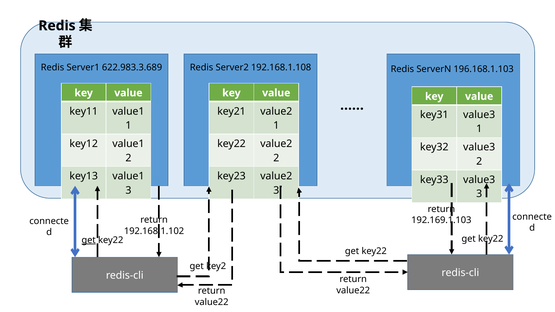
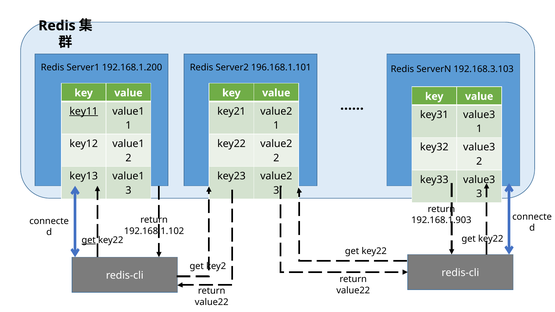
622.983.3.689: 622.983.3.689 -> 192.168.1.200 (132, 67)
192.168.1.108: 192.168.1.108 -> 196.168.1.101 (281, 67)
196.168.1.103: 196.168.1.103 -> 192.168.3.103 (484, 69)
key11 underline: none -> present (84, 111)
192.169.1.103: 192.169.1.103 -> 192.168.1.903 (441, 220)
